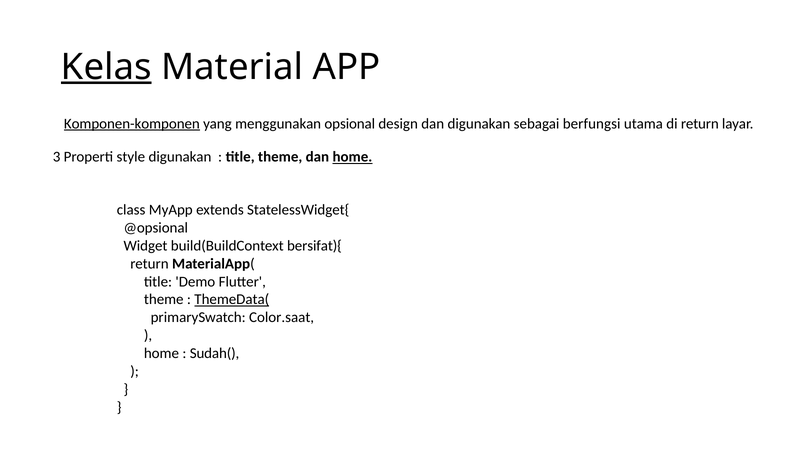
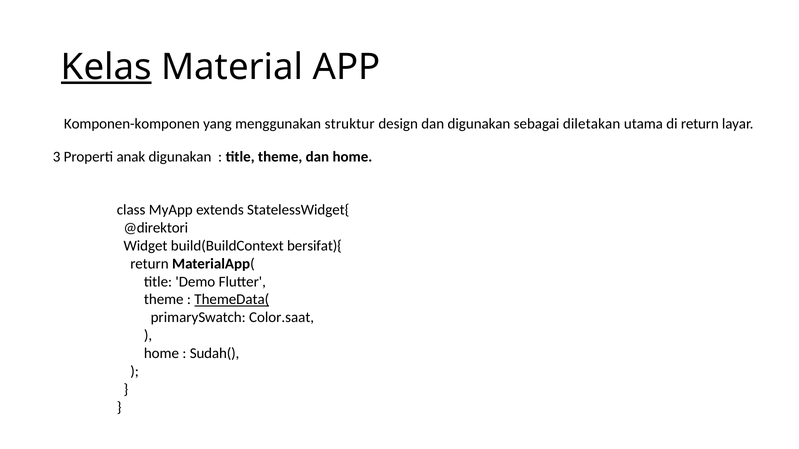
Komponen-komponen underline: present -> none (132, 124)
opsional: opsional -> struktur (350, 124)
berfungsi: berfungsi -> diletakan (592, 124)
style: style -> anak (131, 157)
home underline: present -> none (352, 157)
@opsional: @opsional -> @direktori (156, 228)
